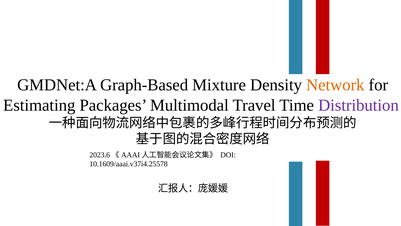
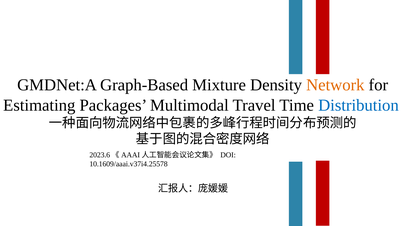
Distribution colour: purple -> blue (358, 105)
